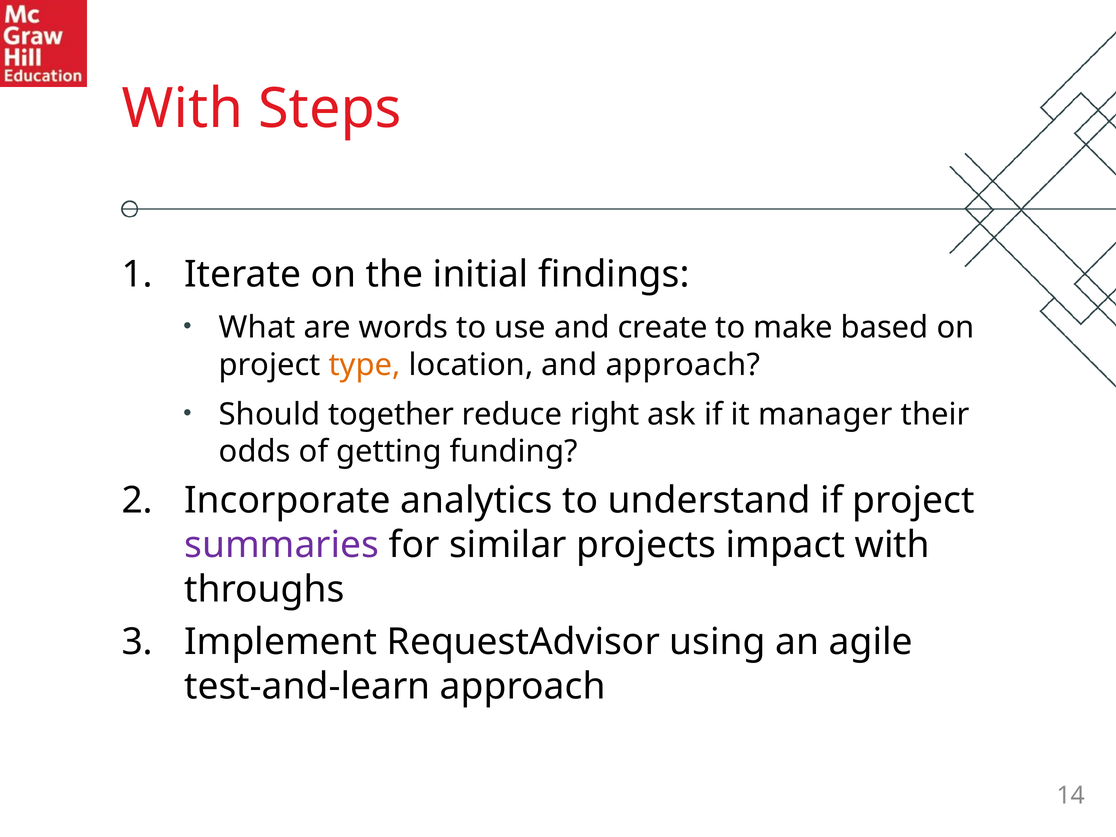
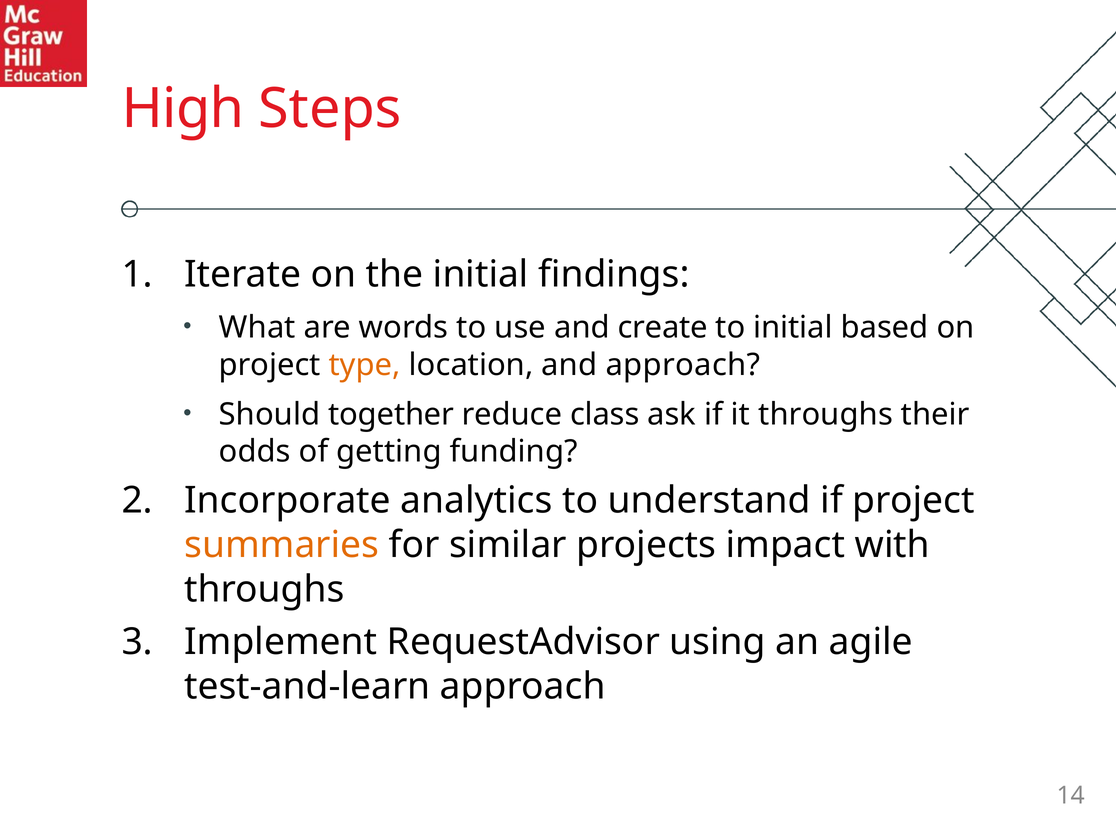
With: With -> High (183, 109)
to make: make -> initial (793, 328)
right: right -> class (605, 414)
it manager: manager -> throughs (826, 414)
summaries colour: purple -> orange (282, 545)
